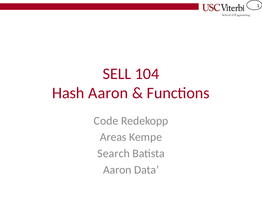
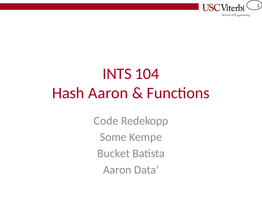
SELL: SELL -> INTS (117, 74)
Areas: Areas -> Some (113, 137)
Search: Search -> Bucket (114, 153)
